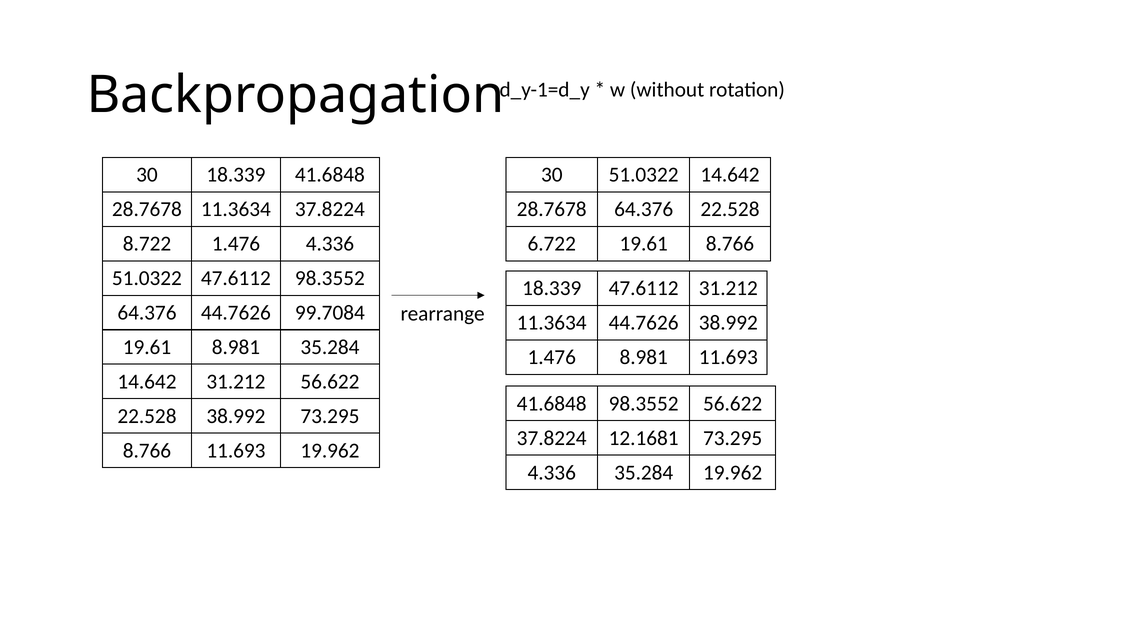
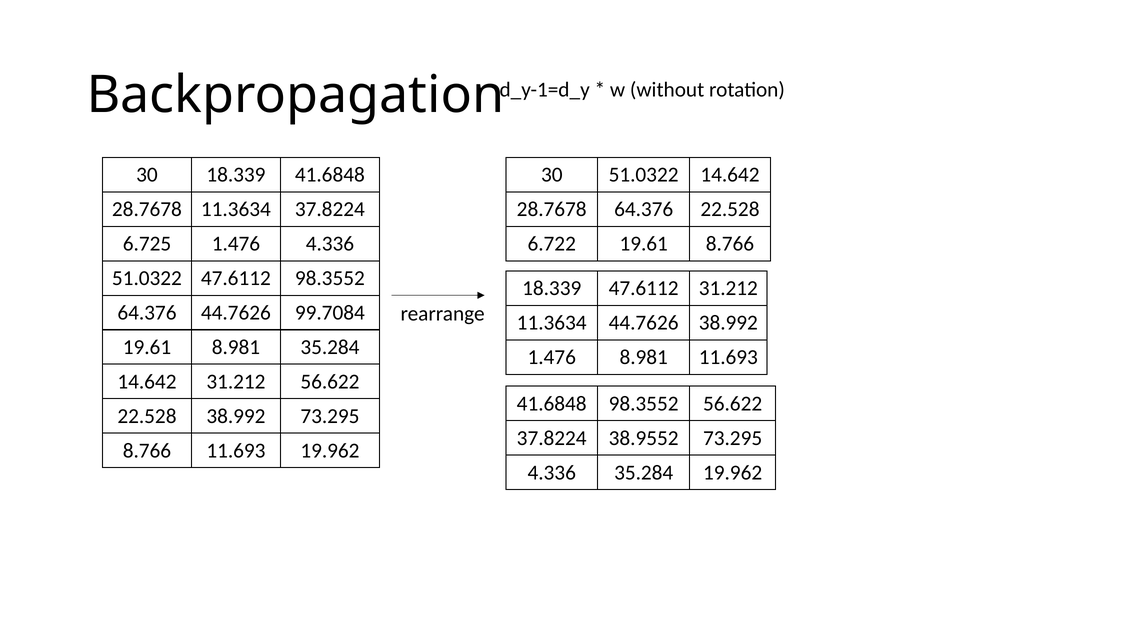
8.722: 8.722 -> 6.725 (147, 244)
12.1681: 12.1681 -> 38.9552 (644, 438)
